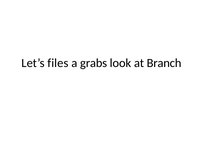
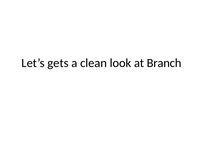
files: files -> gets (58, 63)
grabs: grabs -> clean (94, 63)
